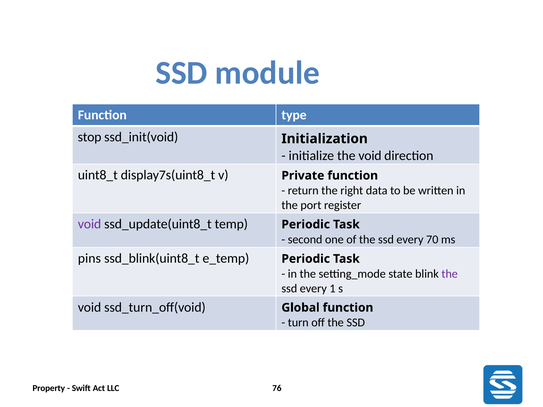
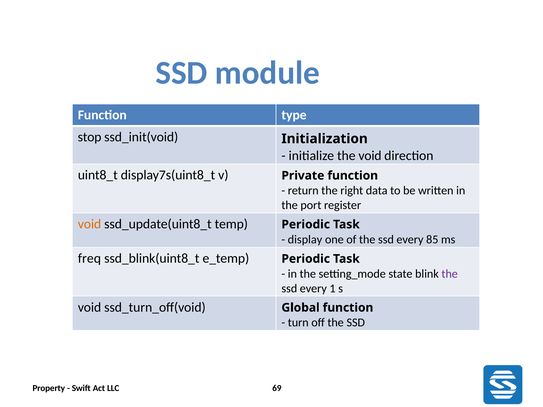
void colour: purple -> orange (90, 224)
second: second -> display (305, 240)
70: 70 -> 85 (432, 240)
pins: pins -> freq (89, 259)
76: 76 -> 69 (277, 388)
